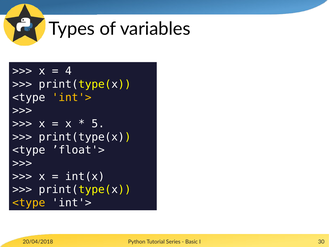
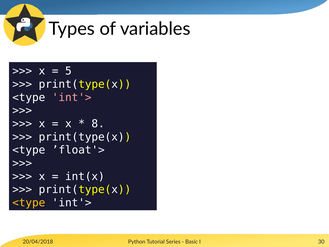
4: 4 -> 5 (68, 71)
int'> colour: yellow -> pink (72, 97)
5: 5 -> 8 (98, 124)
